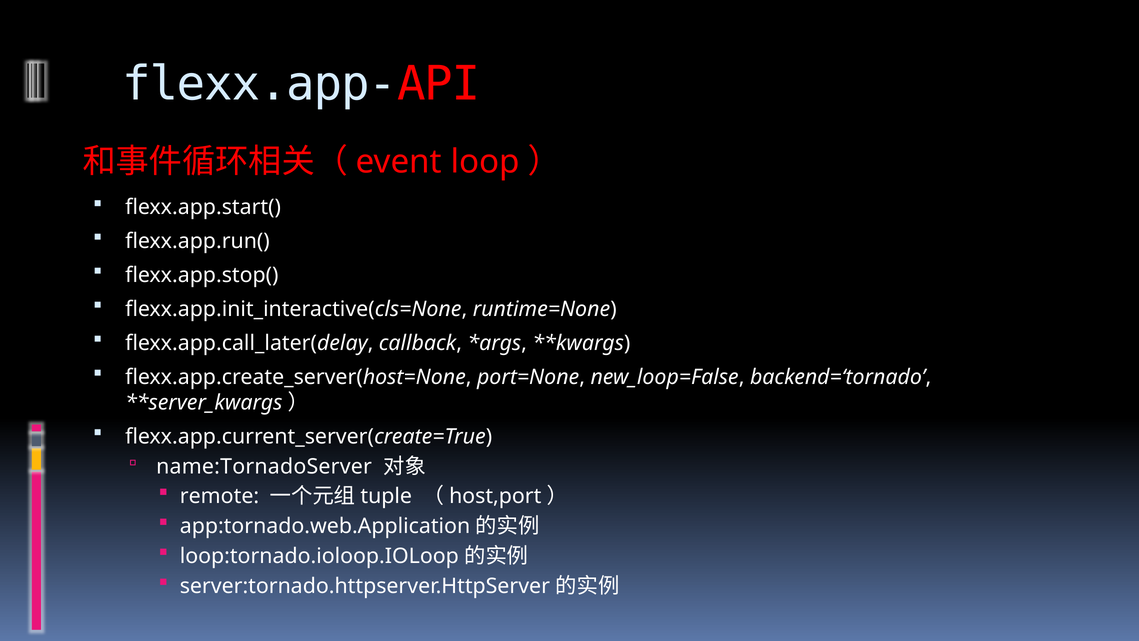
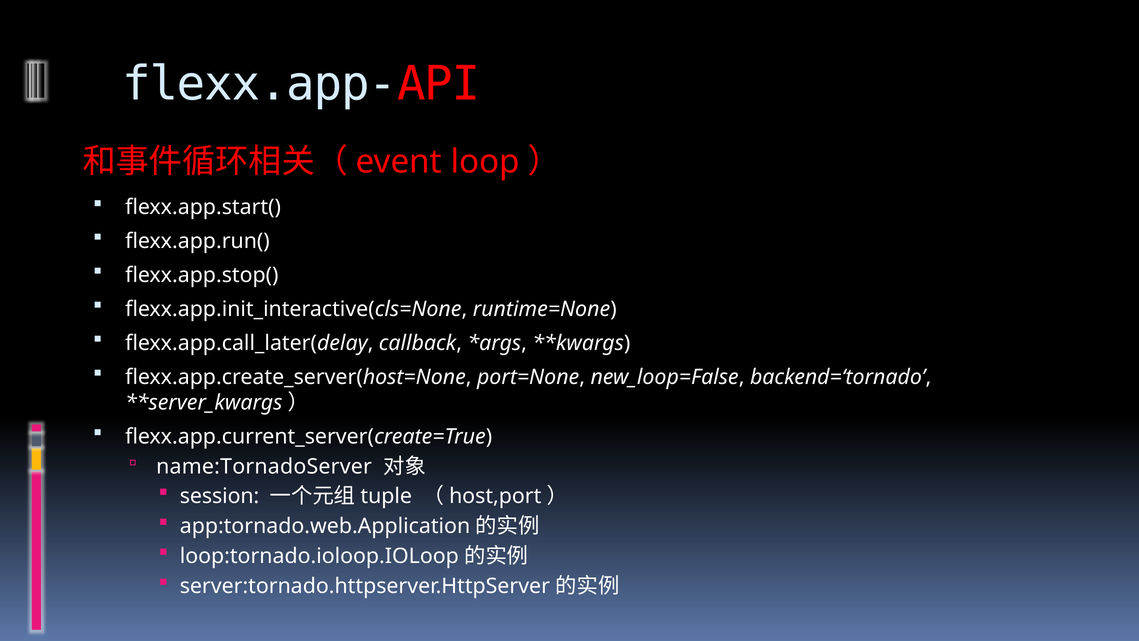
remote: remote -> session (220, 496)
